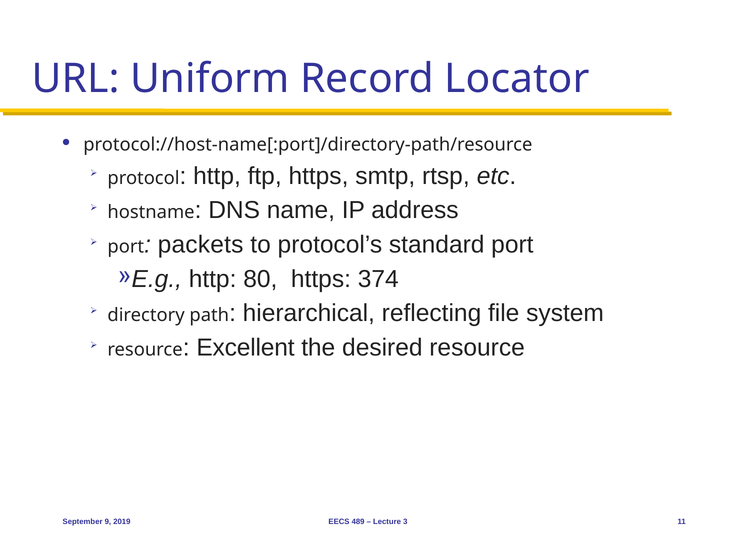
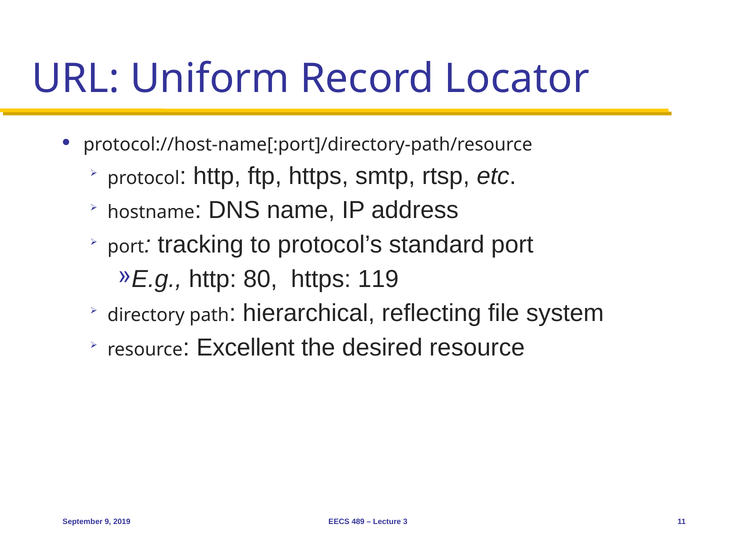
packets: packets -> tracking (201, 245)
374: 374 -> 119 (378, 279)
